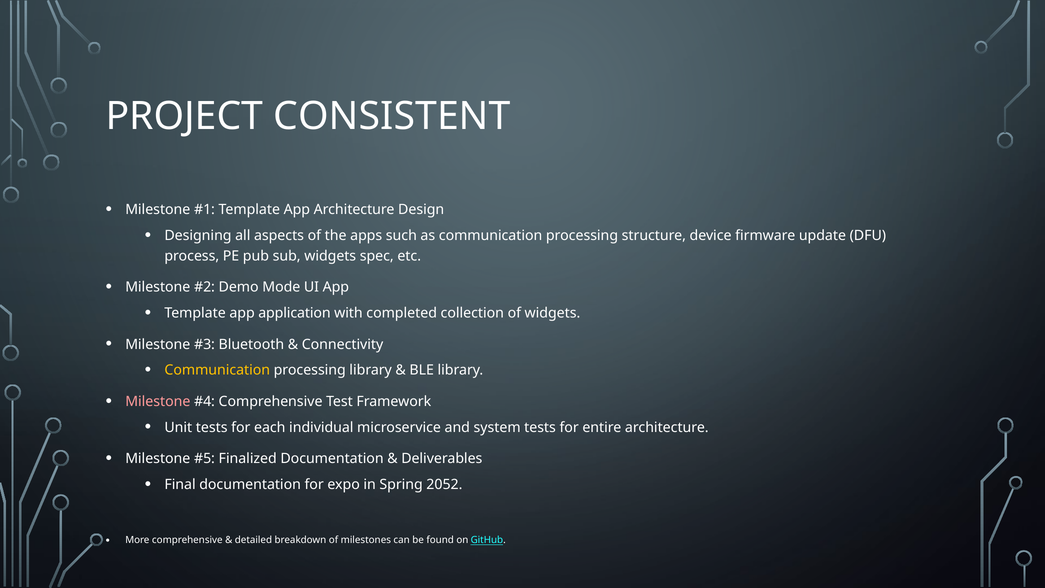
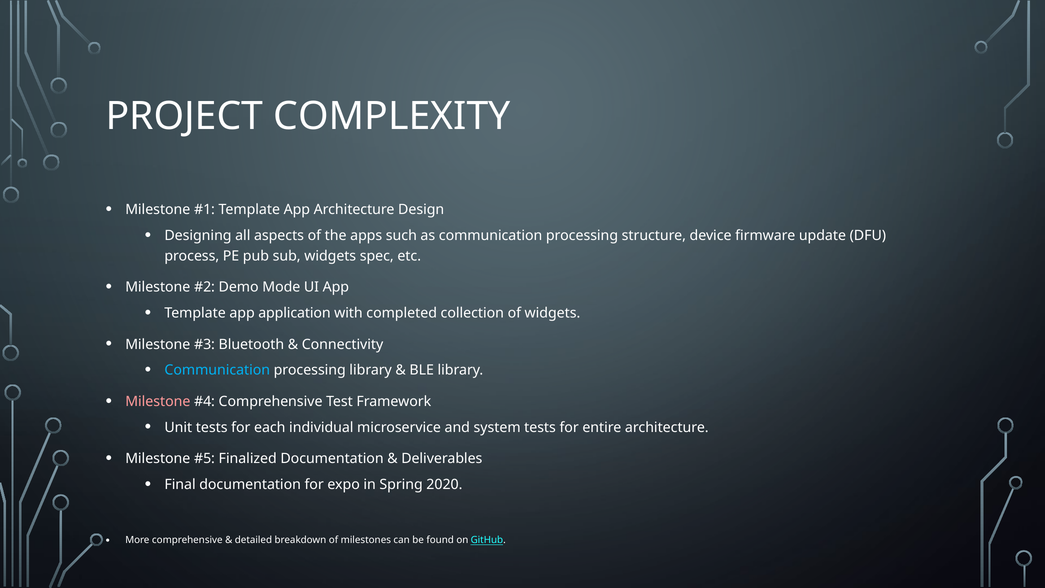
CONSISTENT: CONSISTENT -> COMPLEXITY (392, 116)
Communication colour: yellow -> light blue (217, 370)
2052: 2052 -> 2020 (444, 484)
